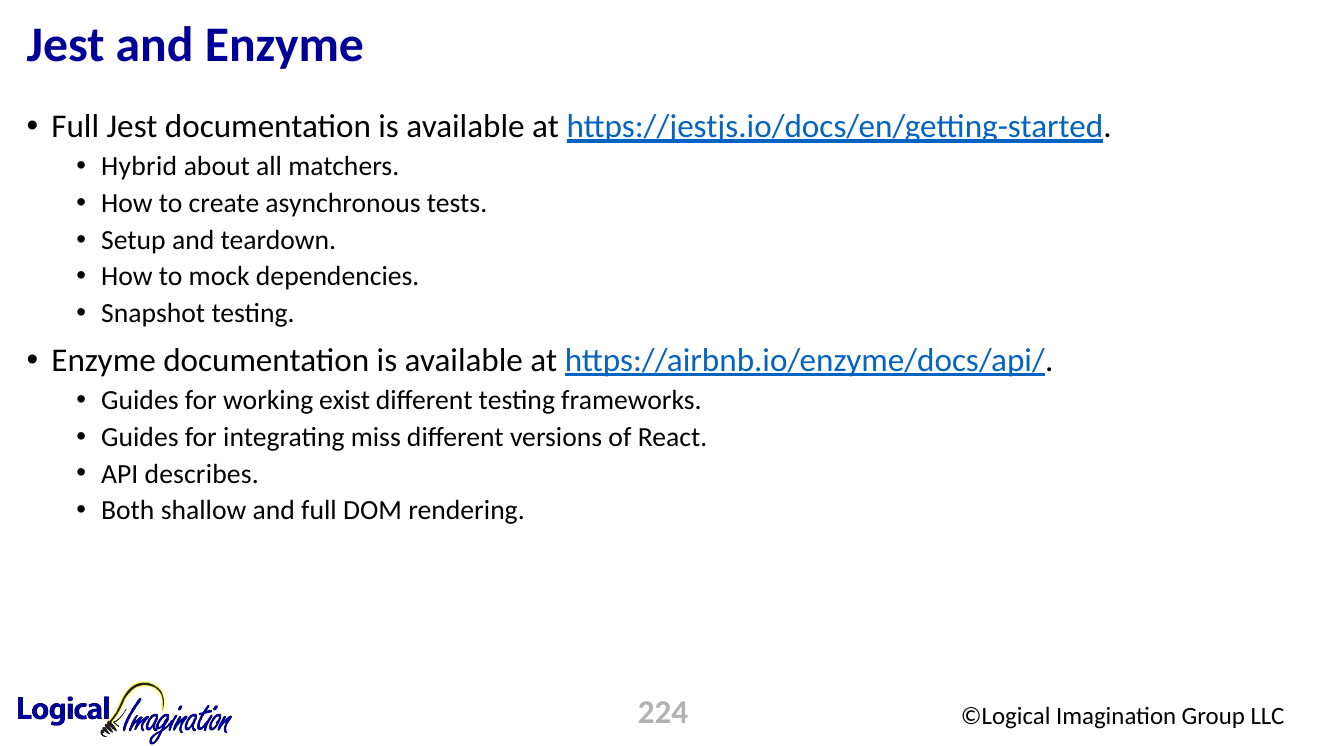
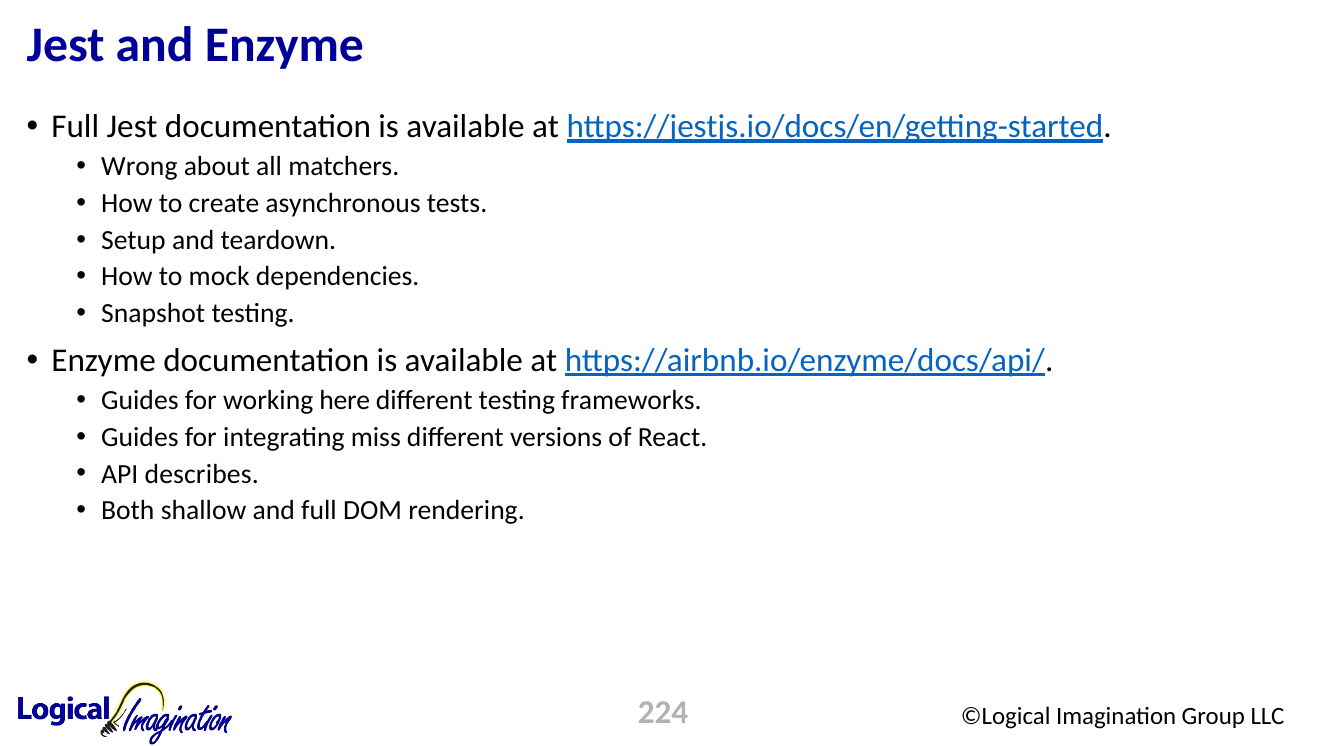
Hybrid: Hybrid -> Wrong (139, 167)
exist: exist -> here (345, 400)
